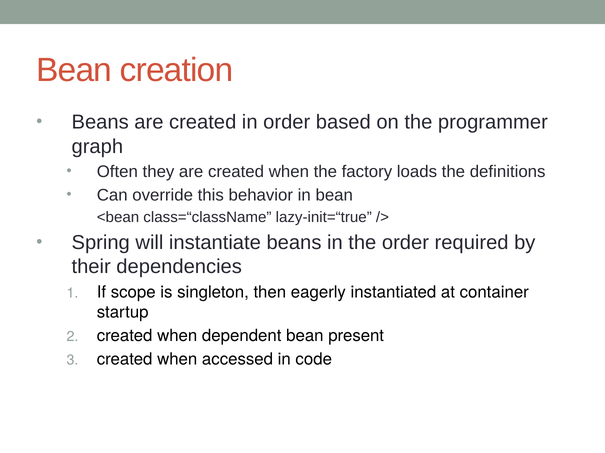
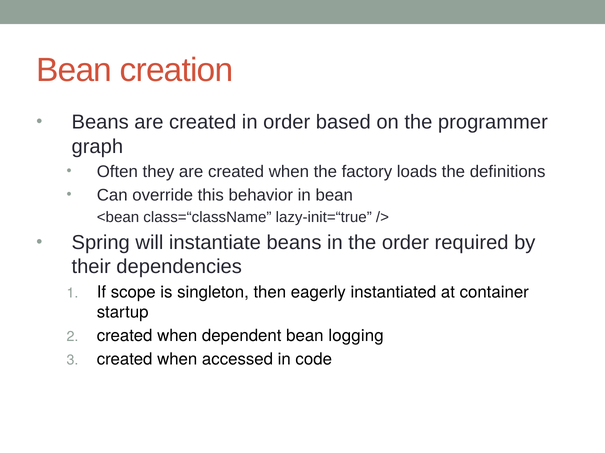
present: present -> logging (356, 336)
